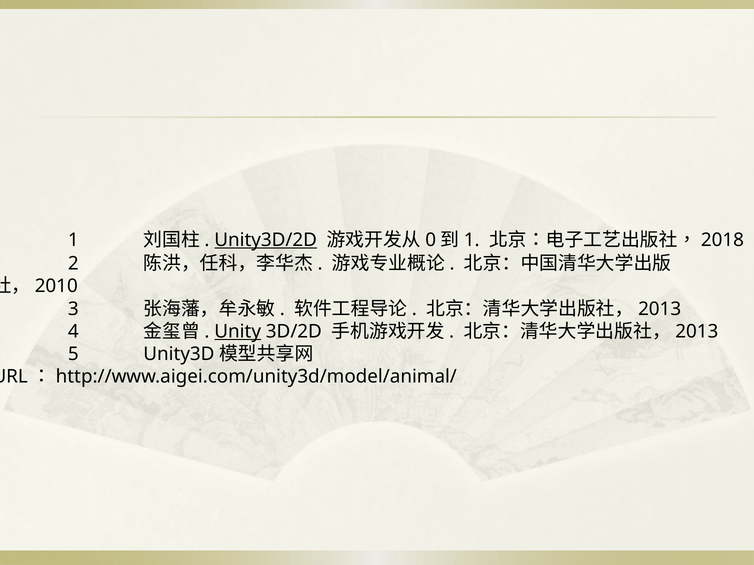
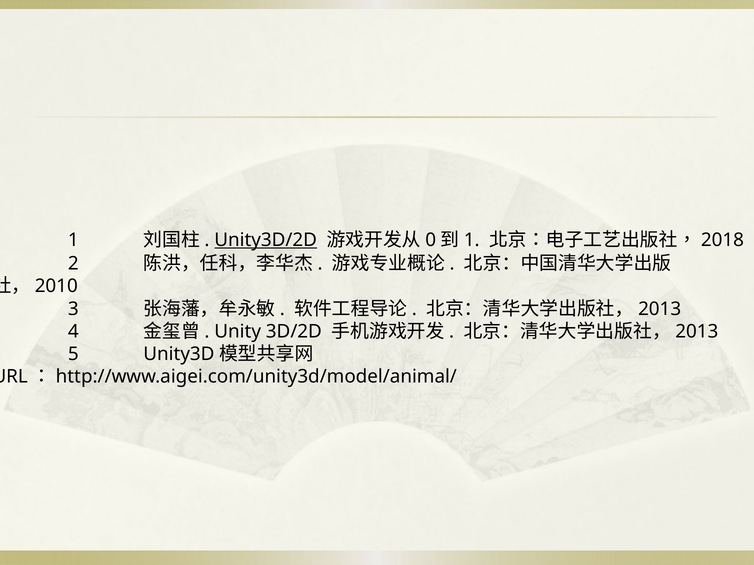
Unity underline: present -> none (238, 332)
